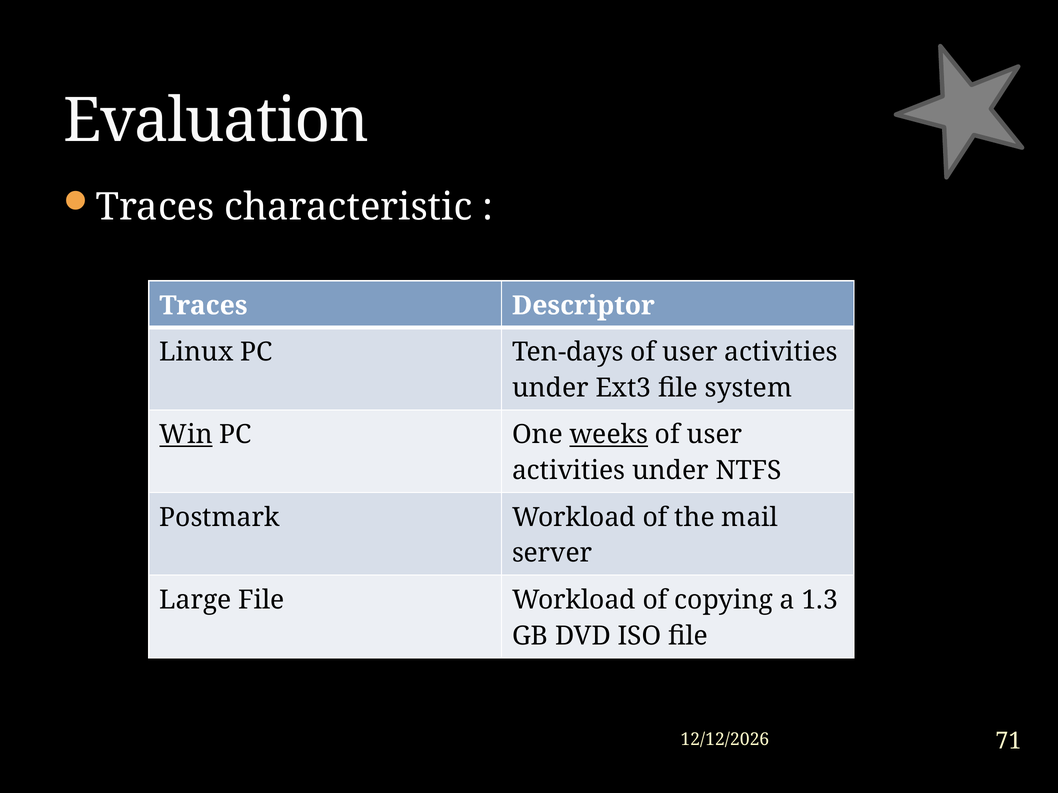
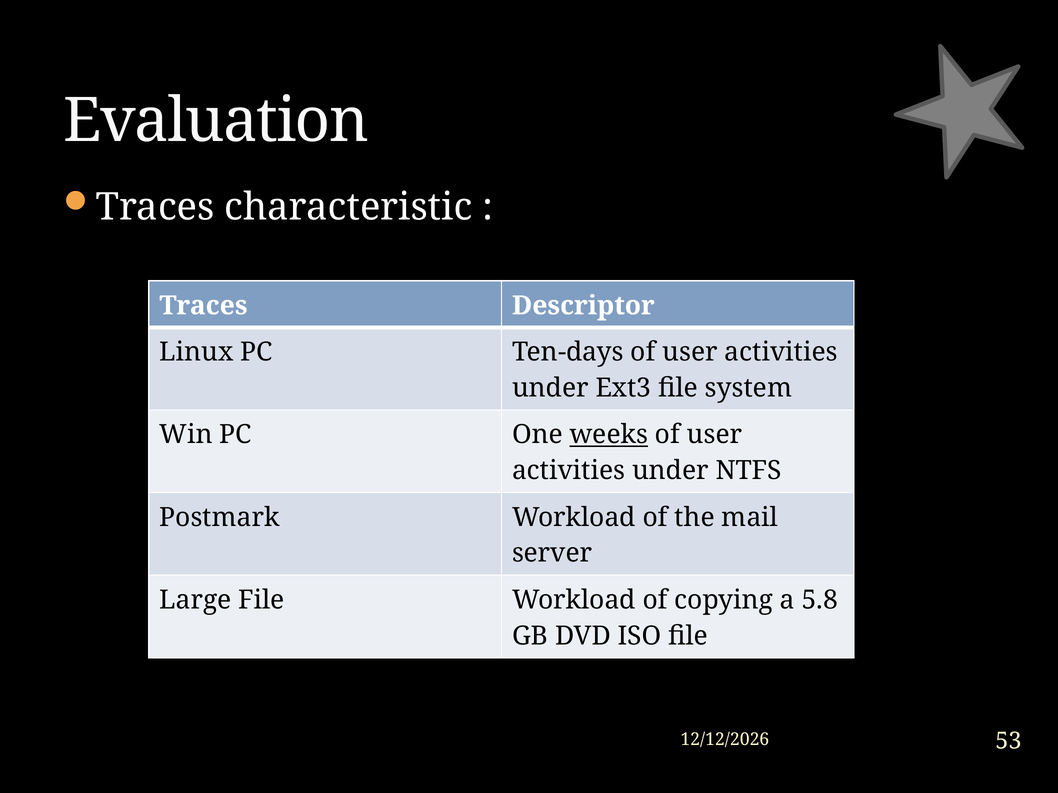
Win underline: present -> none (186, 435)
1.3: 1.3 -> 5.8 (820, 600)
71: 71 -> 53 (1008, 741)
